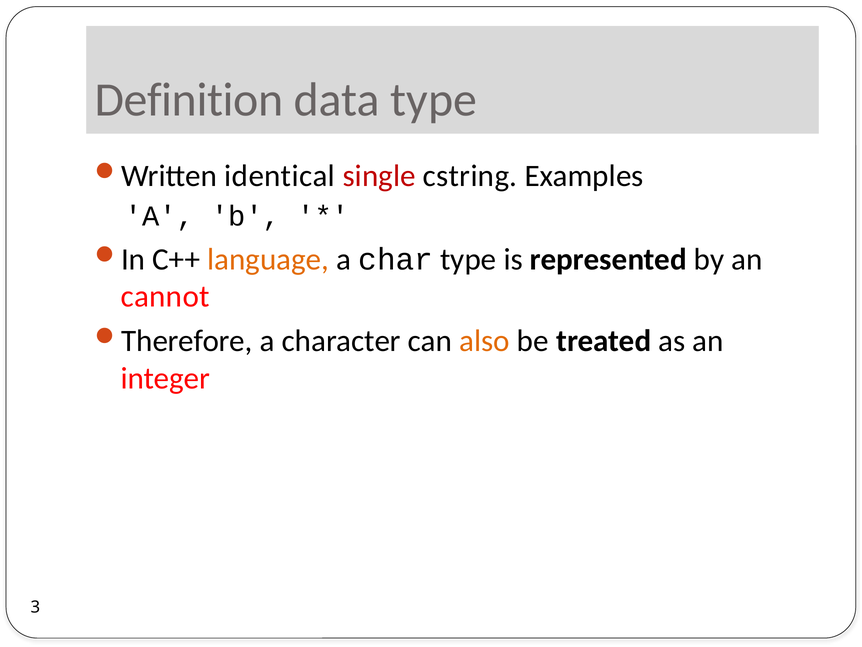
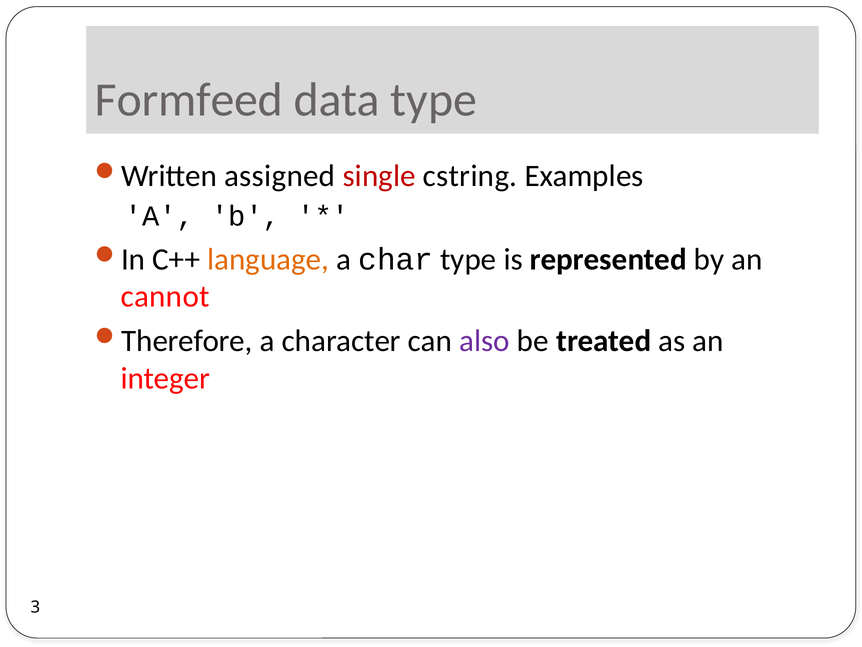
Definition: Definition -> Formfeed (189, 100)
identical: identical -> assigned (280, 176)
also colour: orange -> purple (484, 341)
